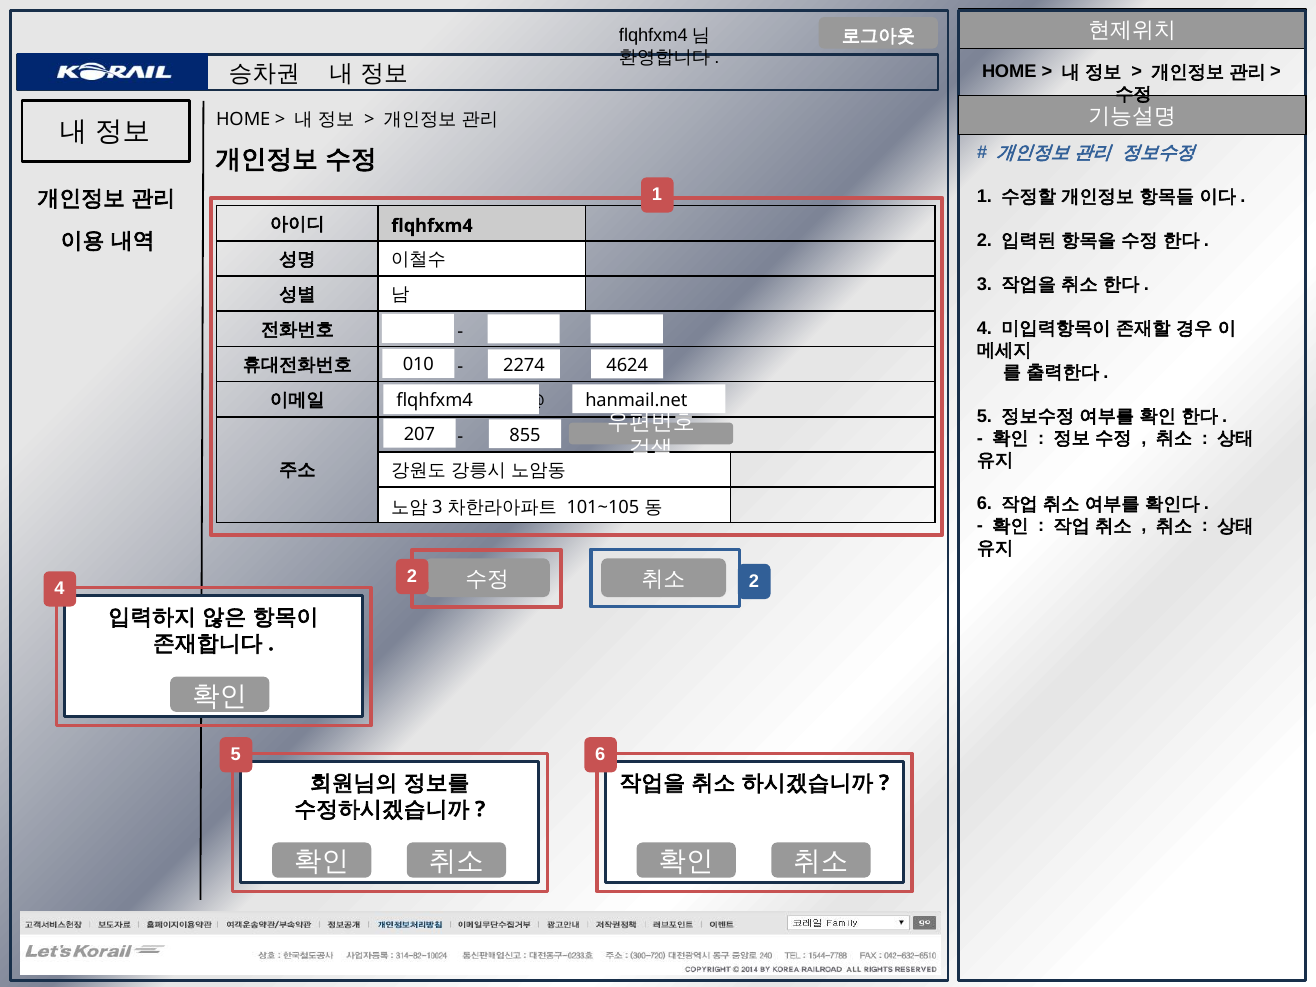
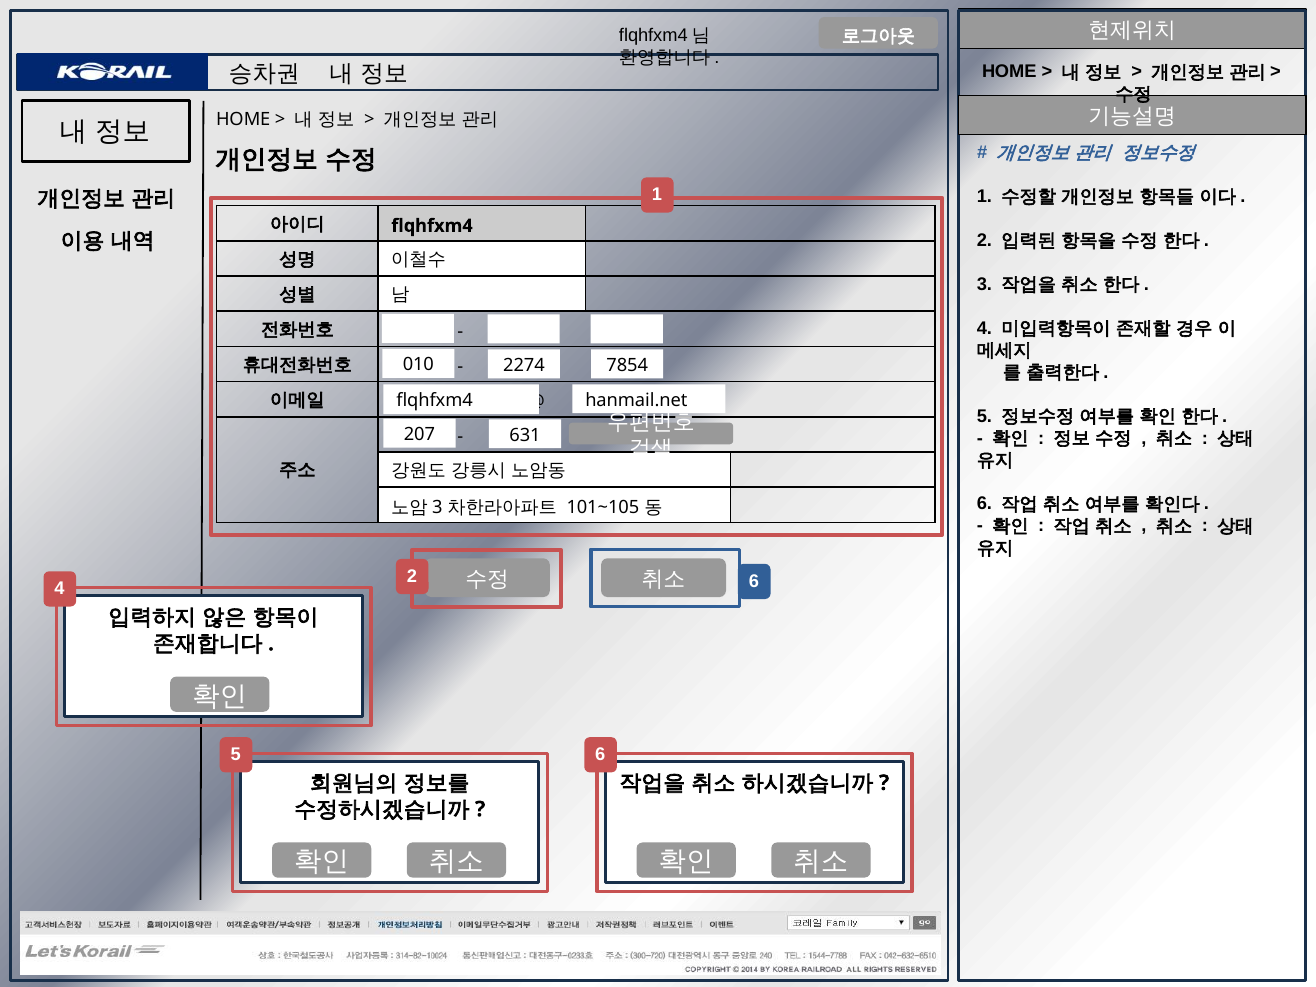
4624: 4624 -> 7854 (627, 365)
855: 855 -> 631 (525, 435)
2 2: 2 -> 6 (754, 581)
